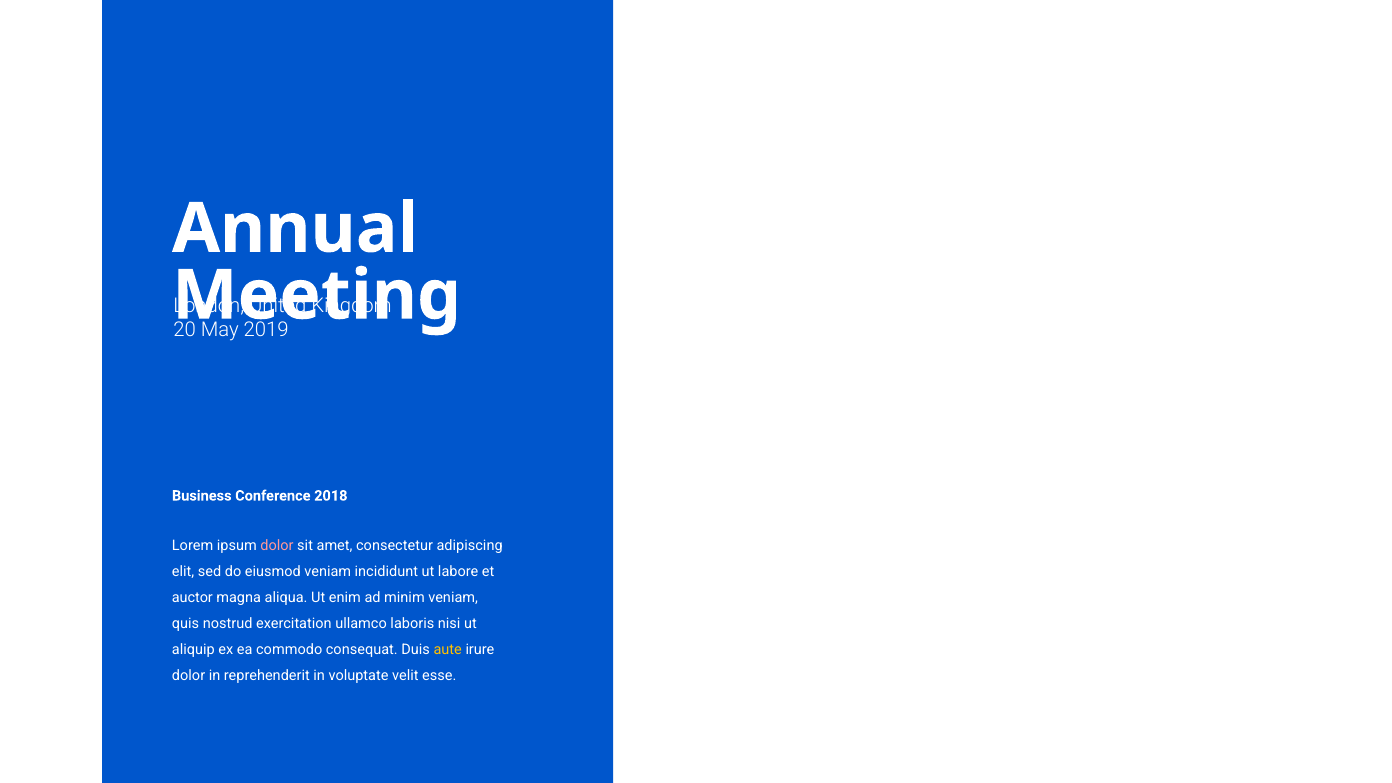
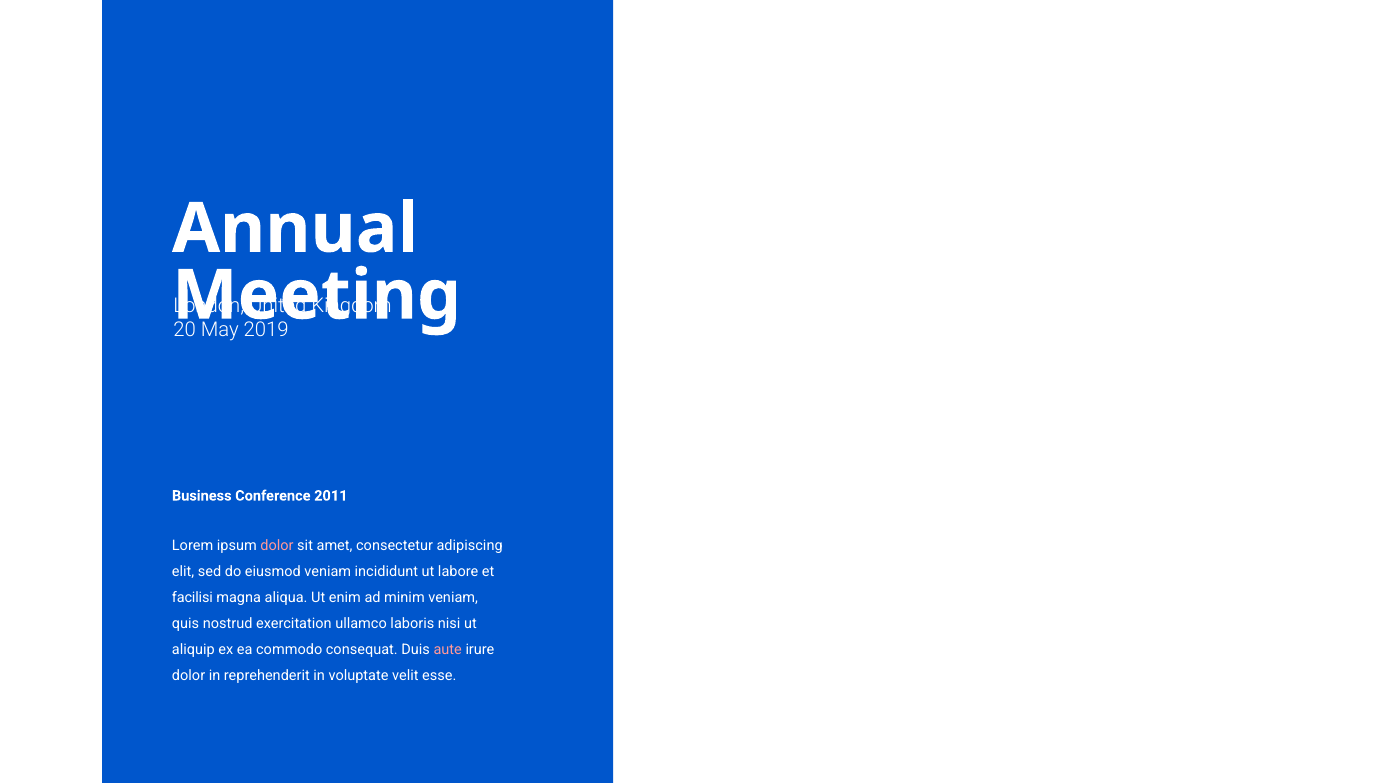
2018: 2018 -> 2011 (331, 496)
auctor: auctor -> facilisi (192, 598)
aute colour: yellow -> pink (448, 650)
